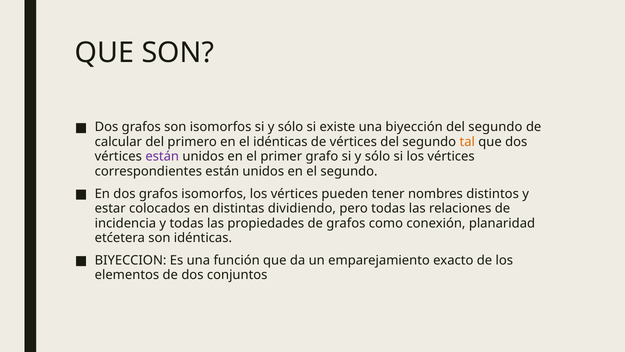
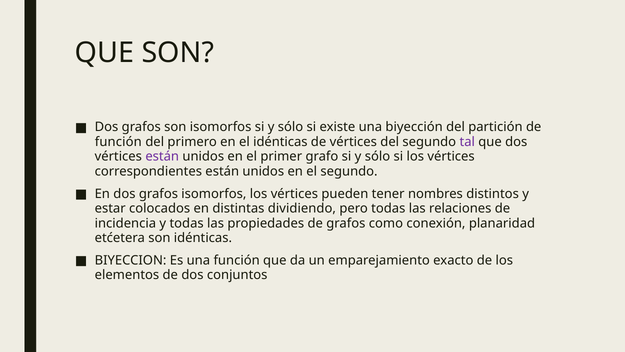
biyección del segundo: segundo -> partición (495, 127)
calcular: calcular -> función (118, 142)
tal colour: orange -> purple (467, 142)
